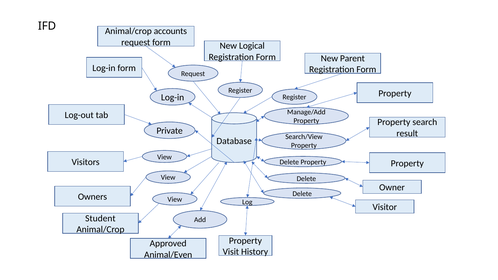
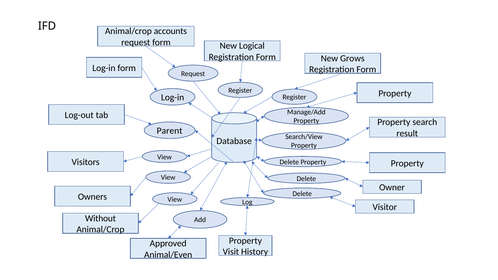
Parent: Parent -> Grows (352, 58)
Private: Private -> Parent (170, 131)
Student: Student -> Without (100, 218)
